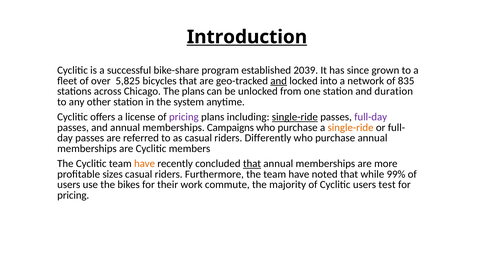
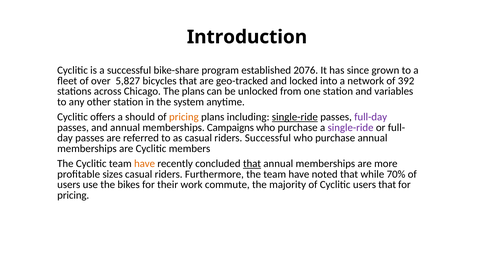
Introduction underline: present -> none (247, 37)
2039: 2039 -> 2076 (306, 70)
5,825: 5,825 -> 5,827 (128, 81)
and underline: present -> none (279, 81)
835: 835 -> 392 (406, 81)
duration: duration -> variables (394, 91)
license: license -> should (140, 117)
pricing colour: purple -> orange (184, 117)
single-ride colour: orange -> purple (351, 127)
riders Differently: Differently -> Successful (268, 138)
99%: 99% -> 70% (396, 174)
users test: test -> that (387, 185)
